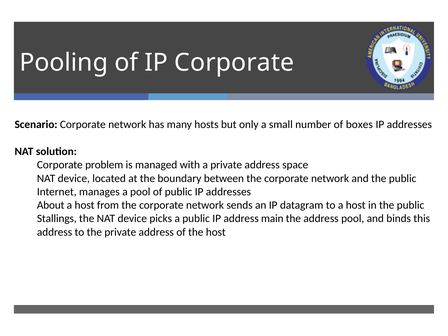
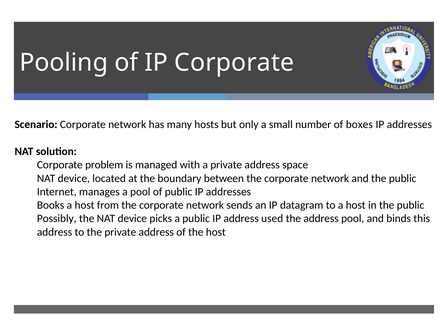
About: About -> Books (51, 205)
Stallings: Stallings -> Possibly (57, 219)
main: main -> used (272, 219)
